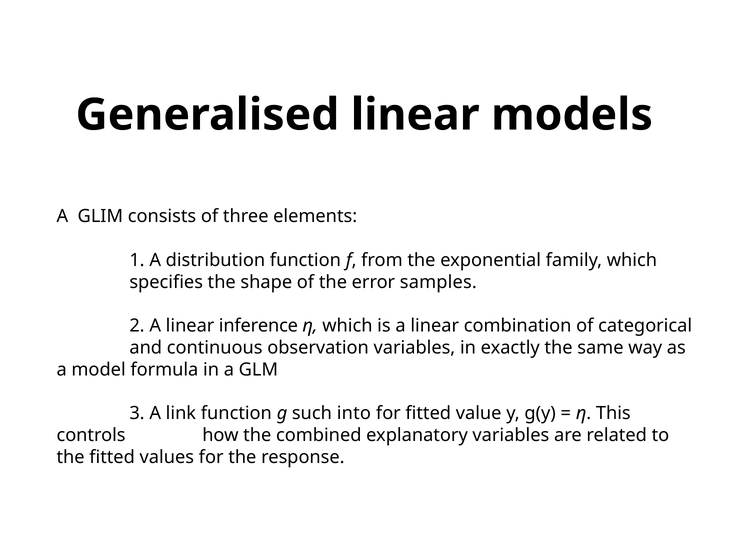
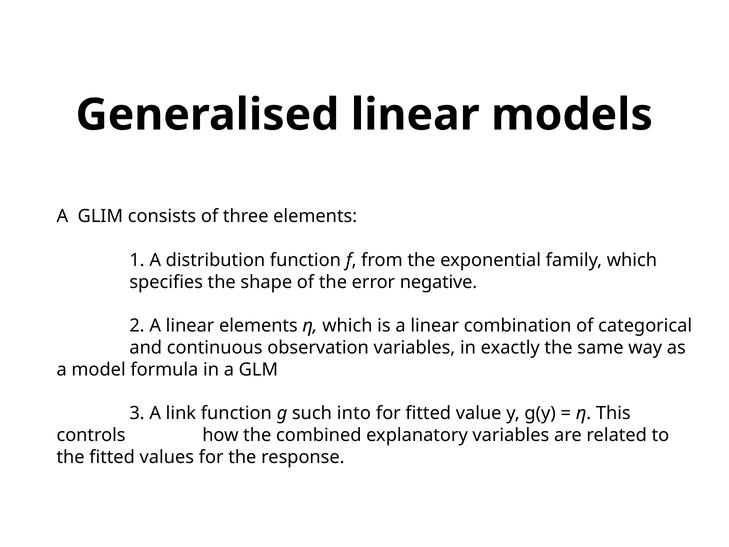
samples: samples -> negative (439, 282)
linear inference: inference -> elements (258, 326)
